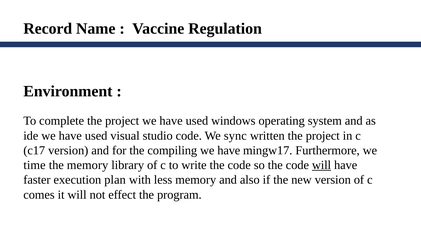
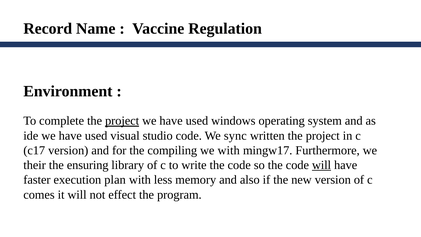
project underline: none -> present (122, 121)
compiling we have: have -> with (229, 150)
time: time -> their (35, 165)
the memory: memory -> ensuring (88, 165)
